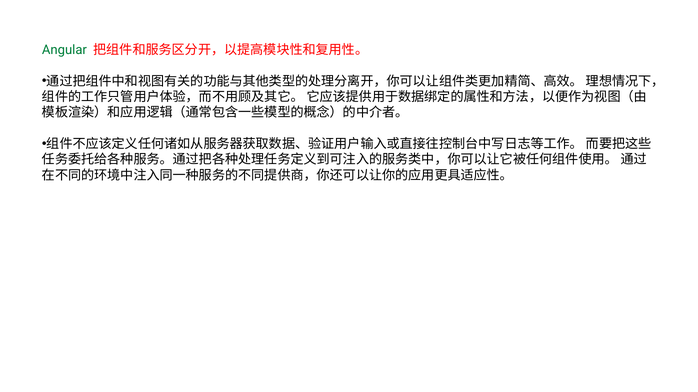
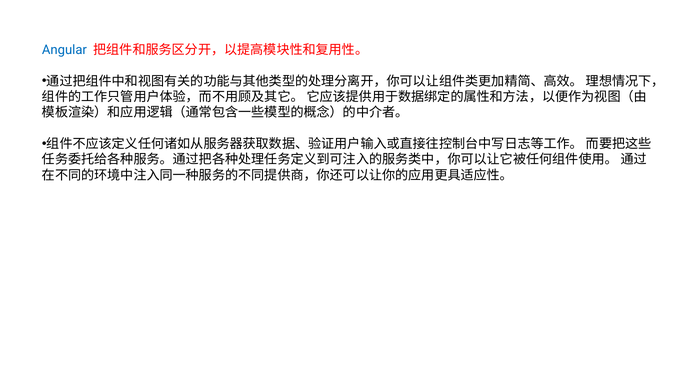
Angular colour: green -> blue (64, 50)
